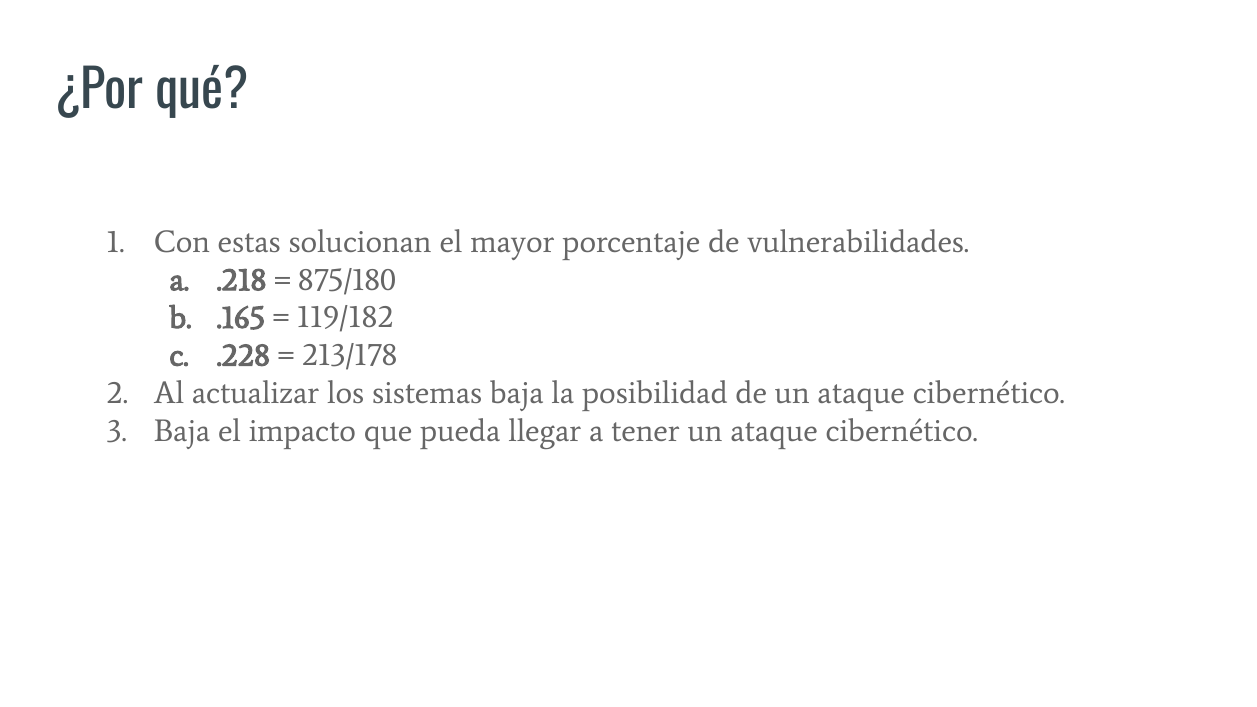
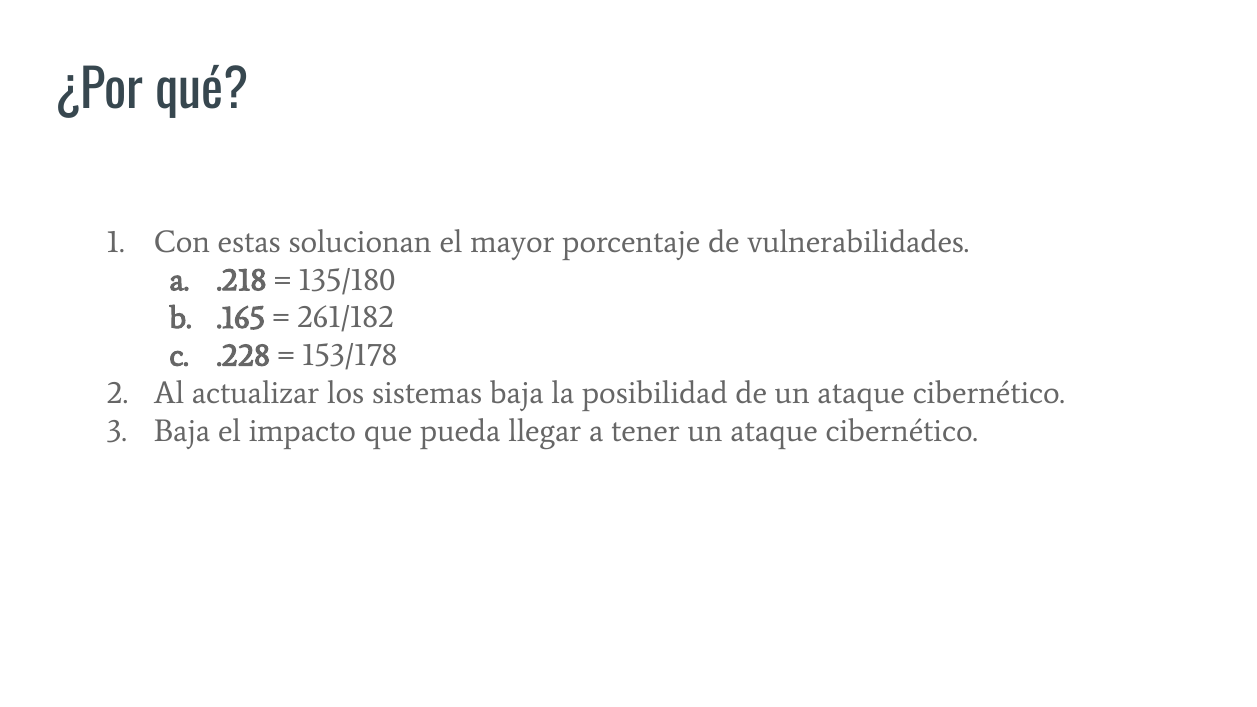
875/180: 875/180 -> 135/180 (347, 280)
119/182: 119/182 -> 261/182 (346, 318)
213/178: 213/178 -> 153/178 (350, 355)
